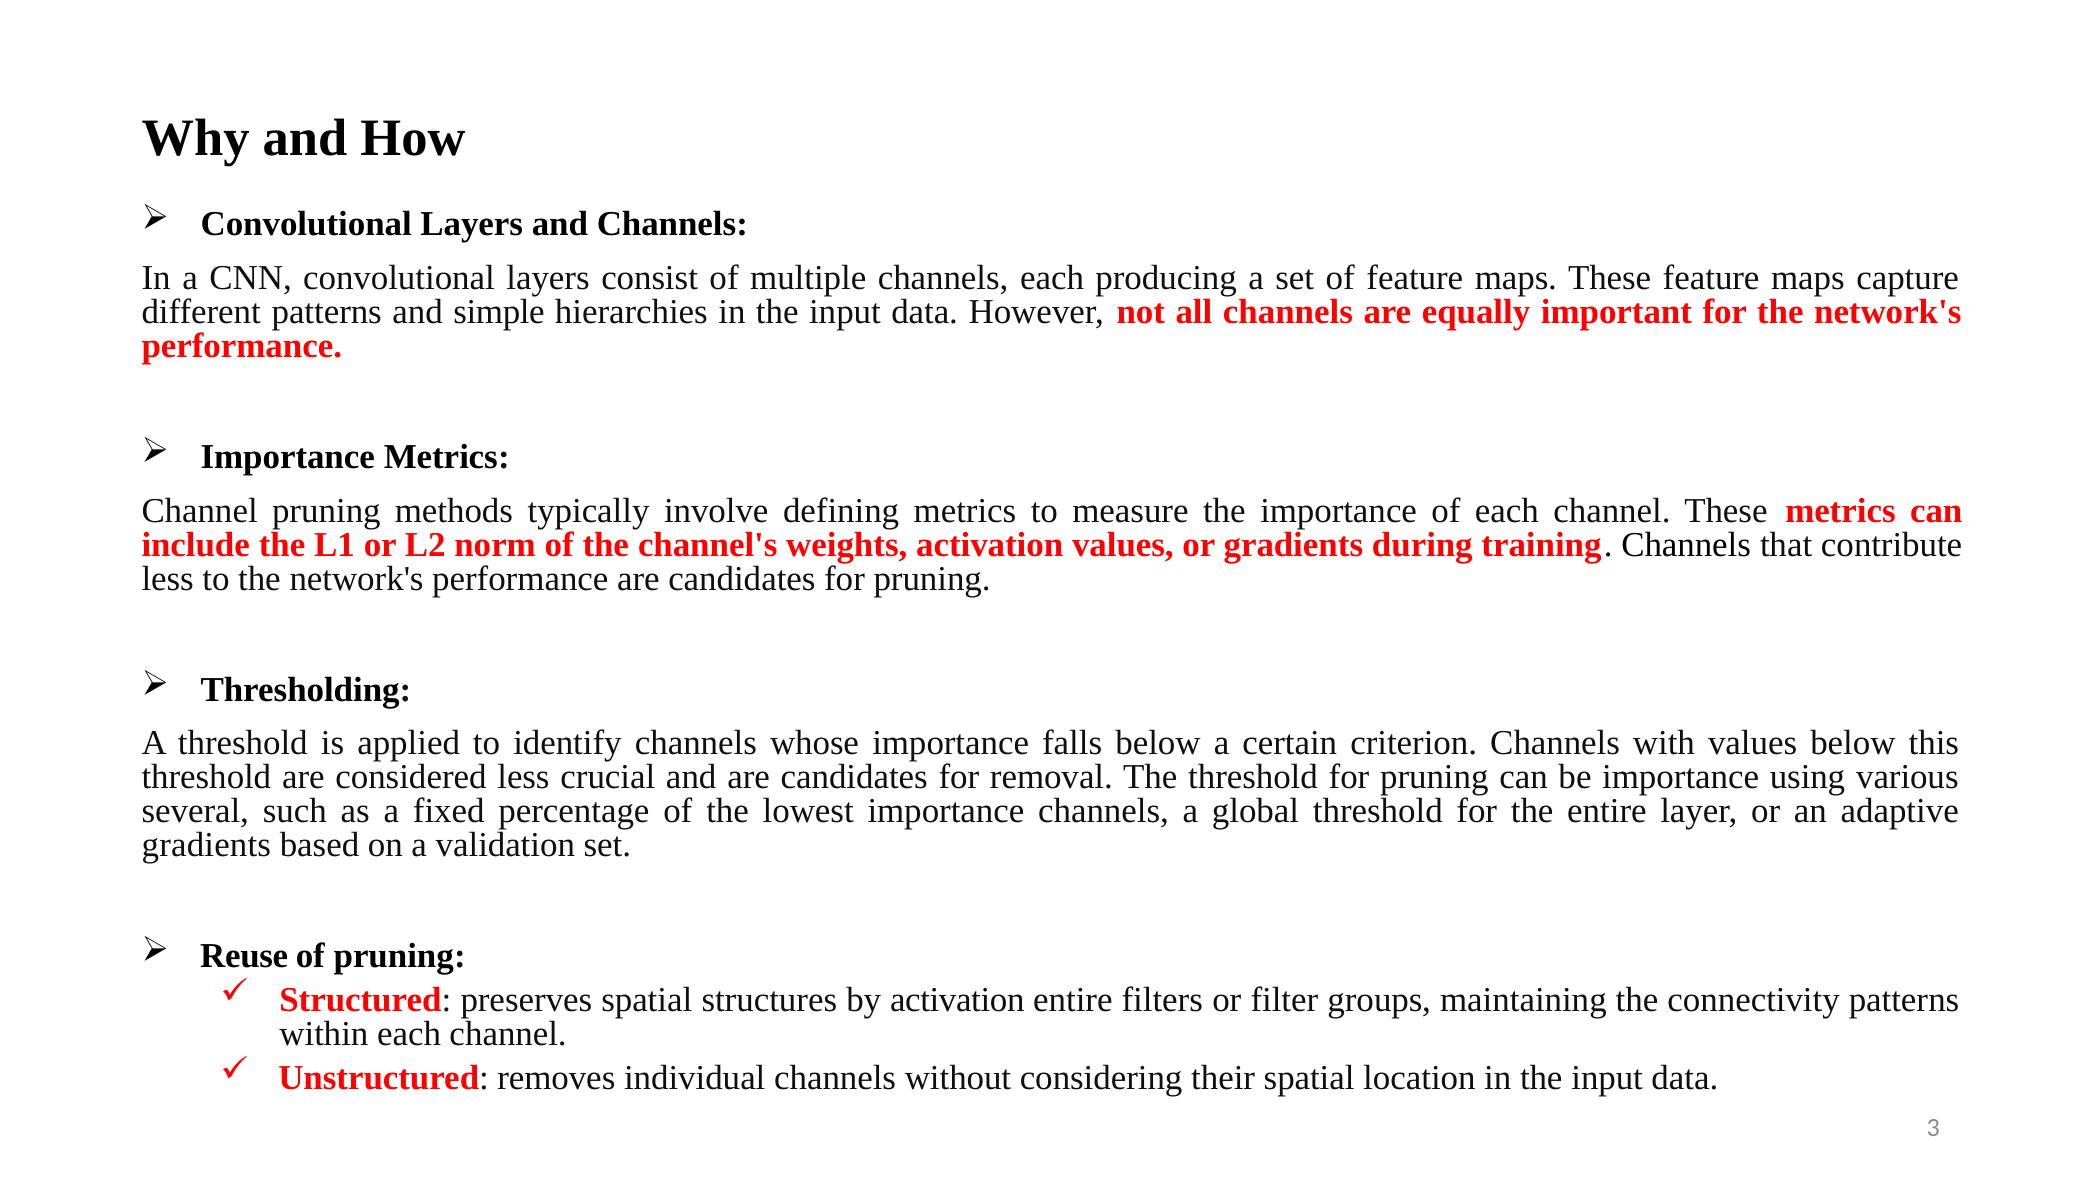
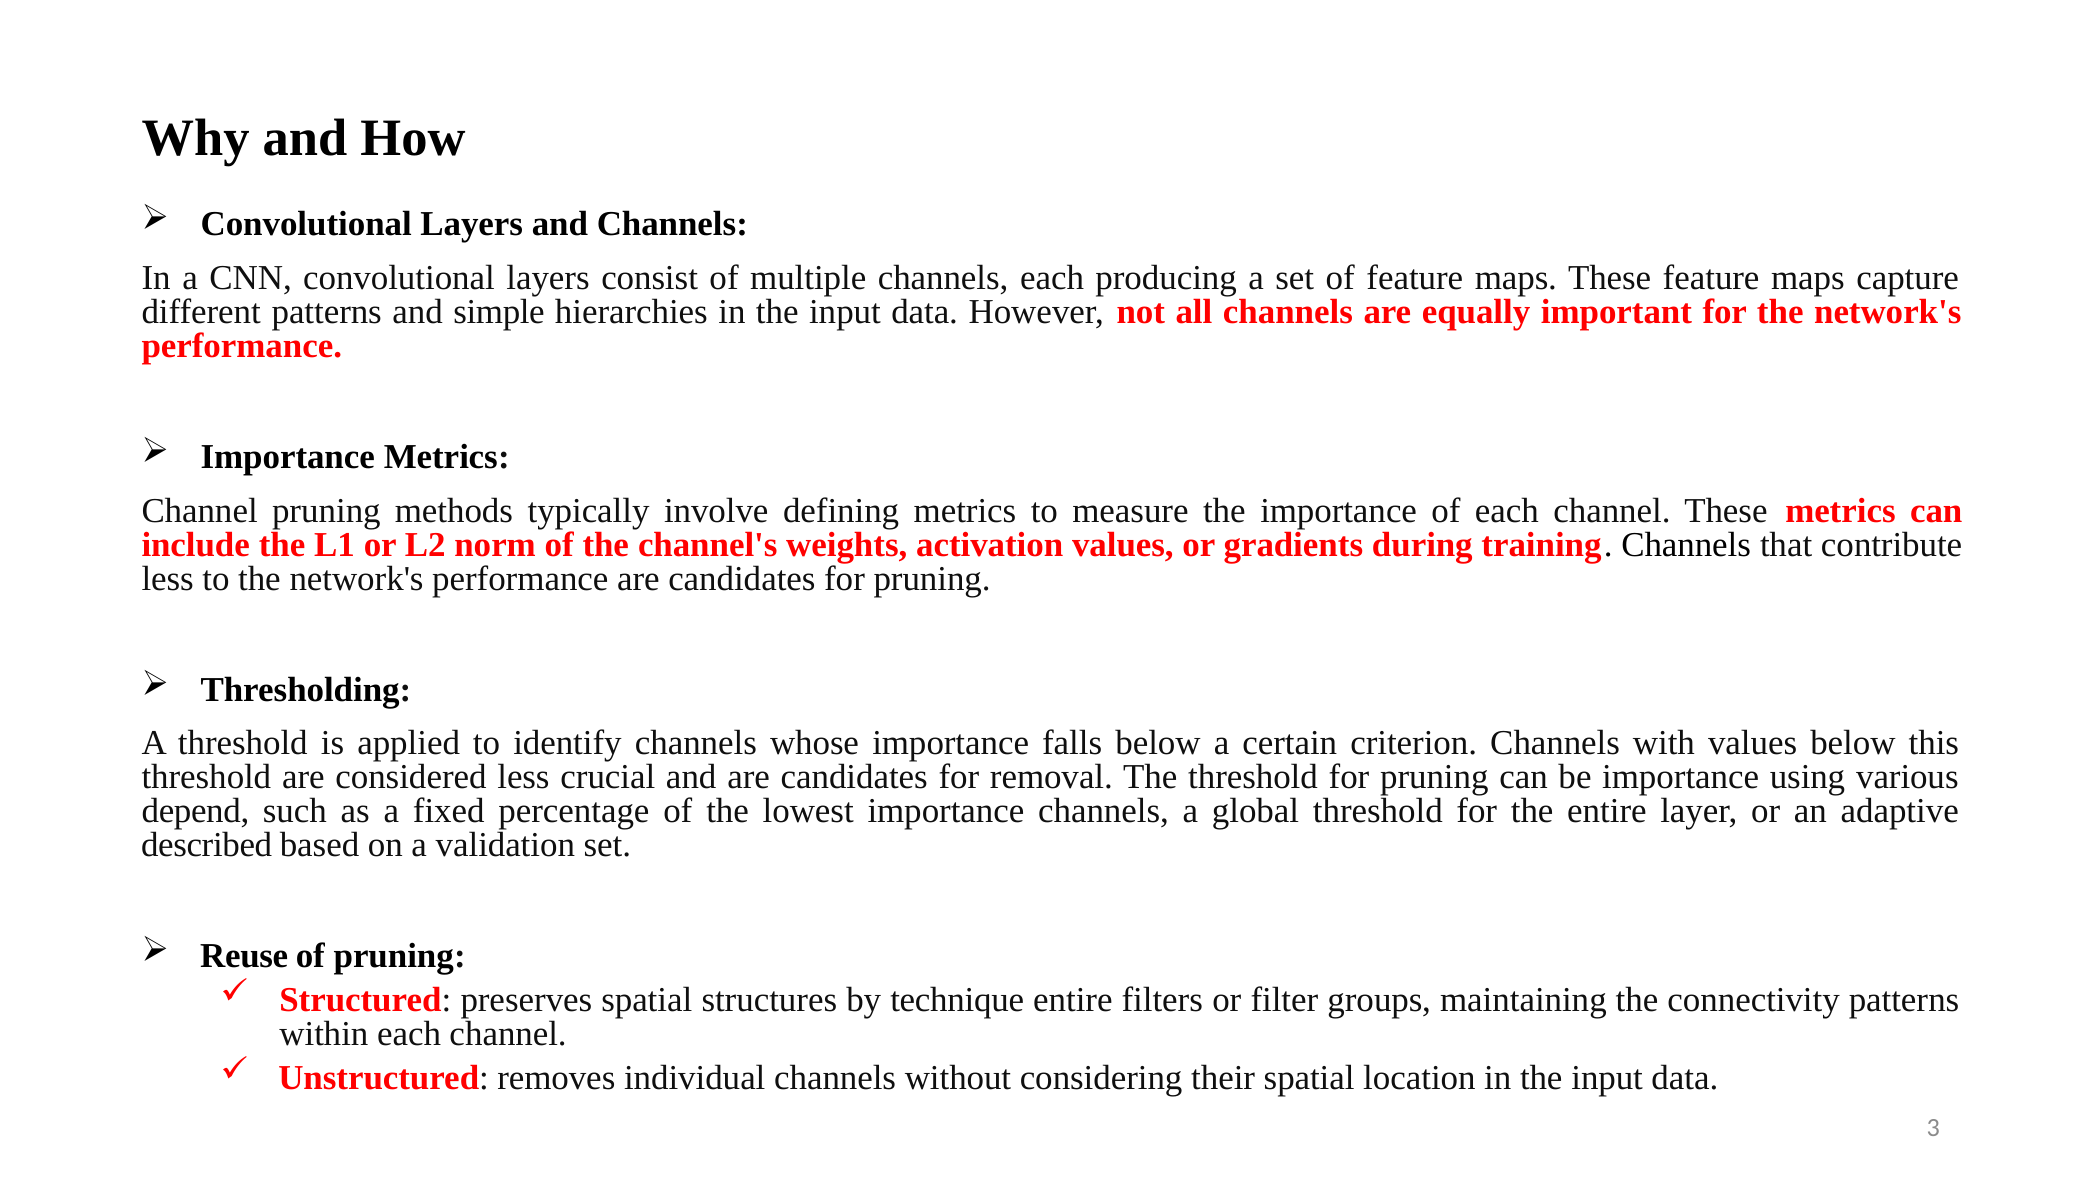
several: several -> depend (195, 811)
gradients: gradients -> described (207, 845)
by activation: activation -> technique (957, 1000)
